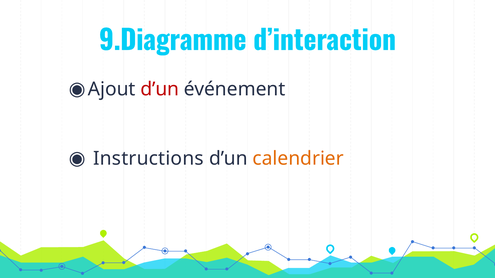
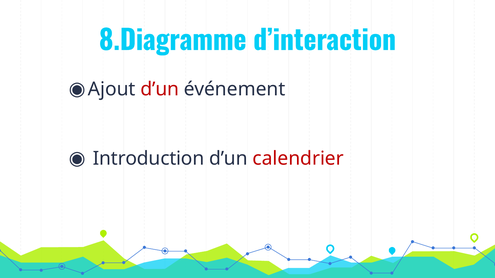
9.Diagramme: 9.Diagramme -> 8.Diagramme (173, 41)
Instructions: Instructions -> Introduction (149, 159)
calendrier colour: orange -> red (298, 159)
